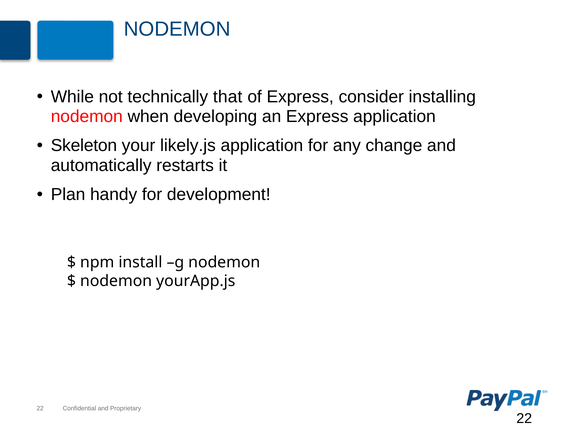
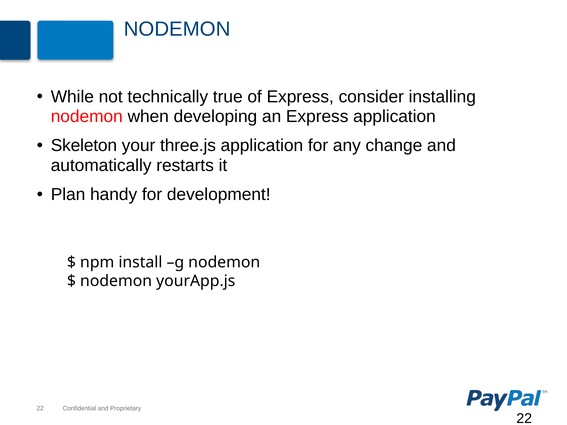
that: that -> true (228, 97)
likely.js: likely.js -> three.js (188, 146)
